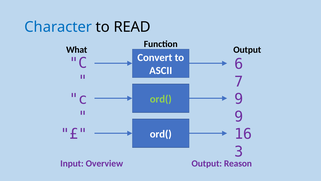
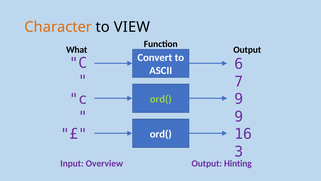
Character colour: blue -> orange (58, 27)
READ: READ -> VIEW (132, 27)
Reason: Reason -> Hinting (238, 163)
